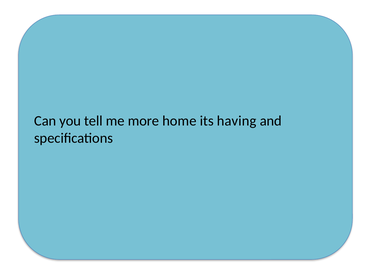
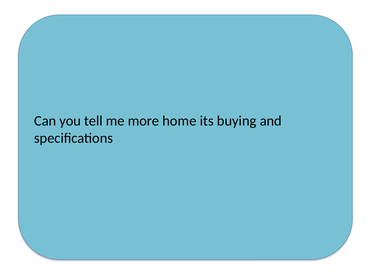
having: having -> buying (237, 121)
